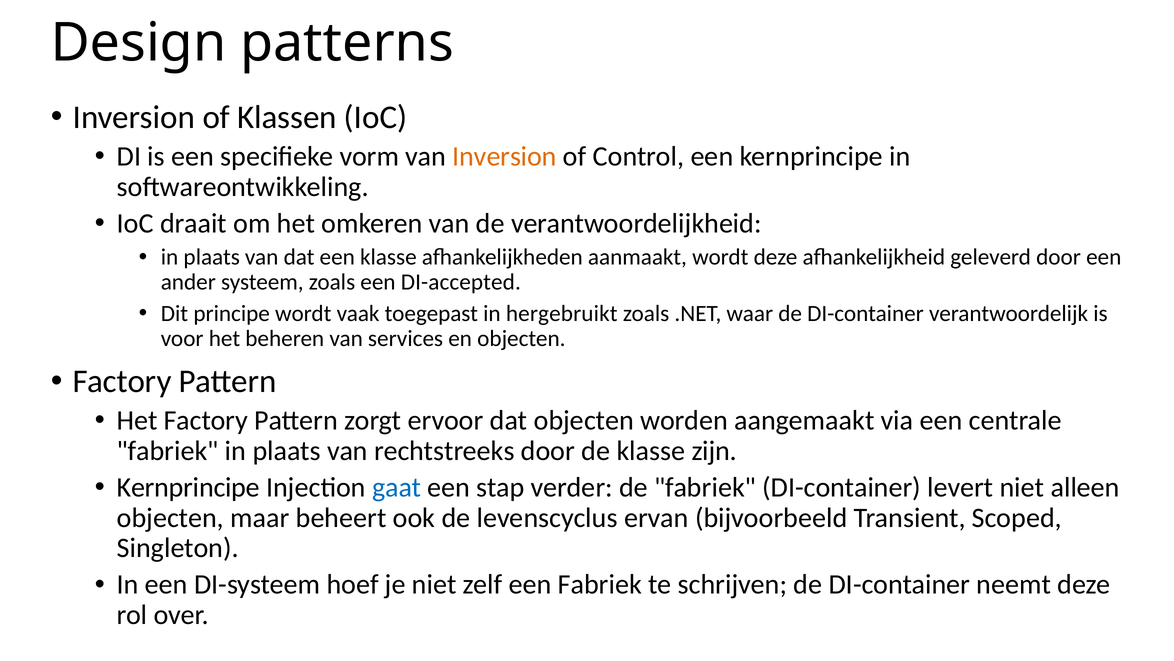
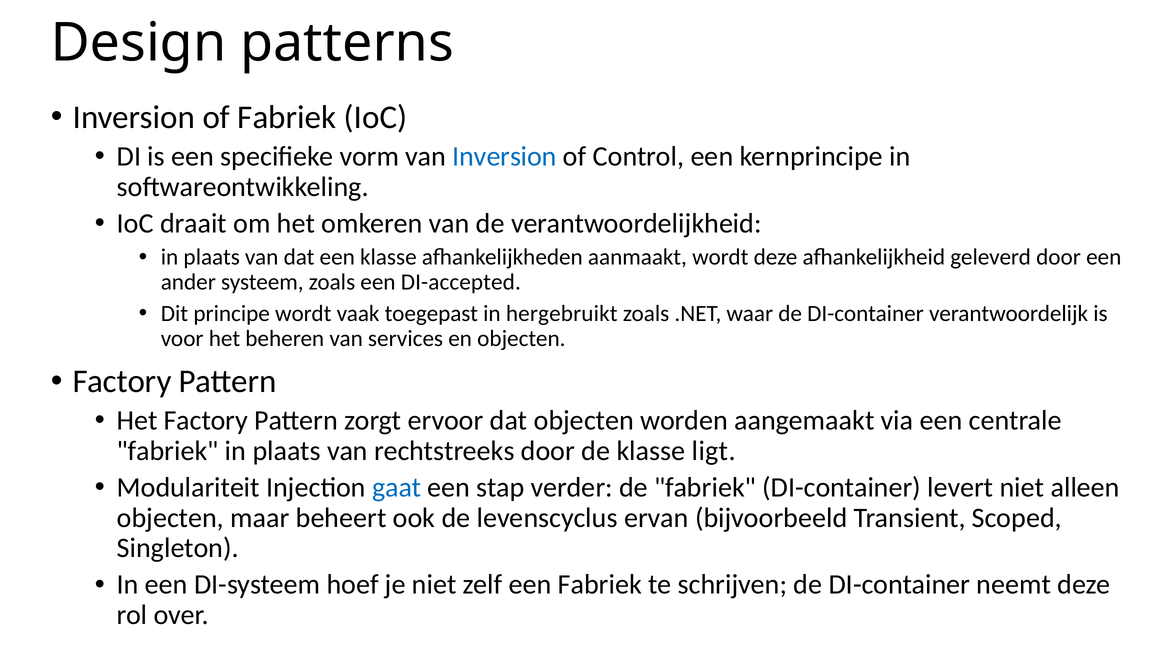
of Klassen: Klassen -> Fabriek (287, 117)
Inversion colour: orange -> blue (505, 156)
zijn: zijn -> ligt (714, 450)
Kernprincipe: Kernprincipe -> Modulariteit (188, 487)
